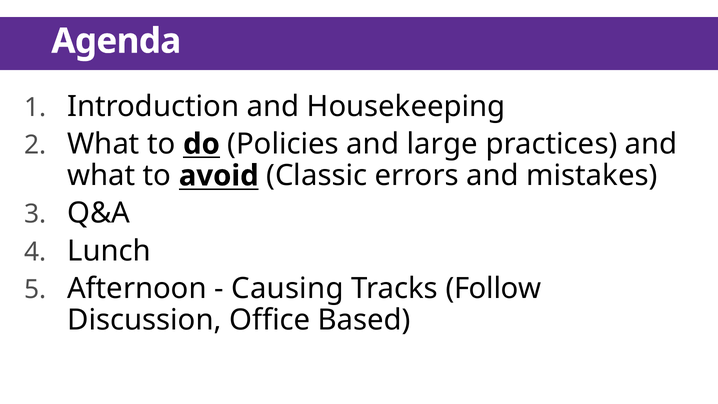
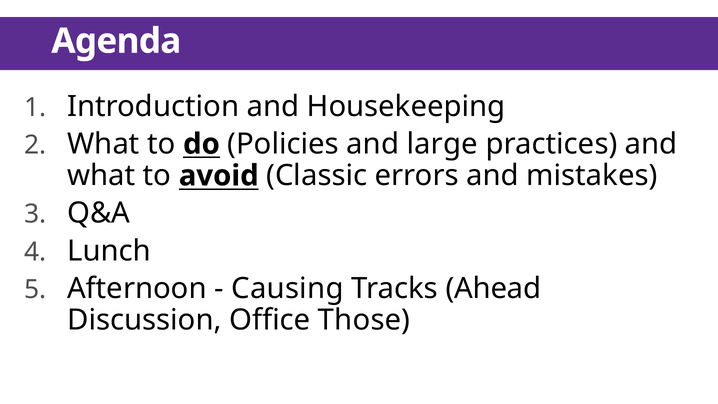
Follow: Follow -> Ahead (493, 288)
Based: Based -> Those (364, 320)
